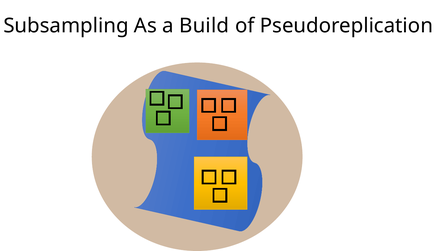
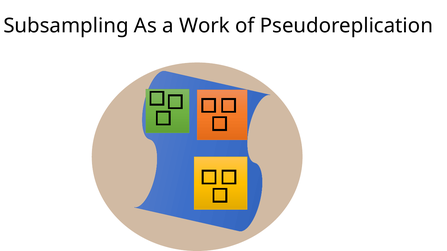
Build: Build -> Work (204, 26)
